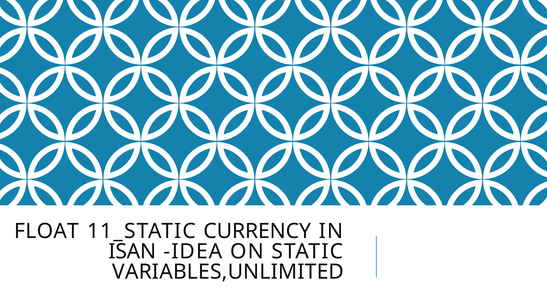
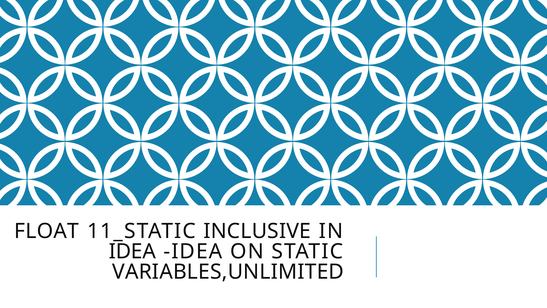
CURRENCY: CURRENCY -> INCLUSIVE (257, 231)
ISAN: ISAN -> IDEA (132, 251)
